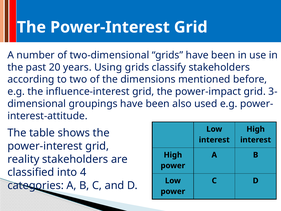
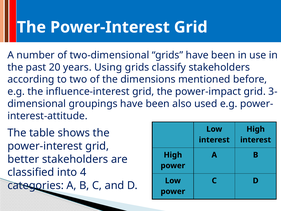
reality: reality -> better (23, 159)
